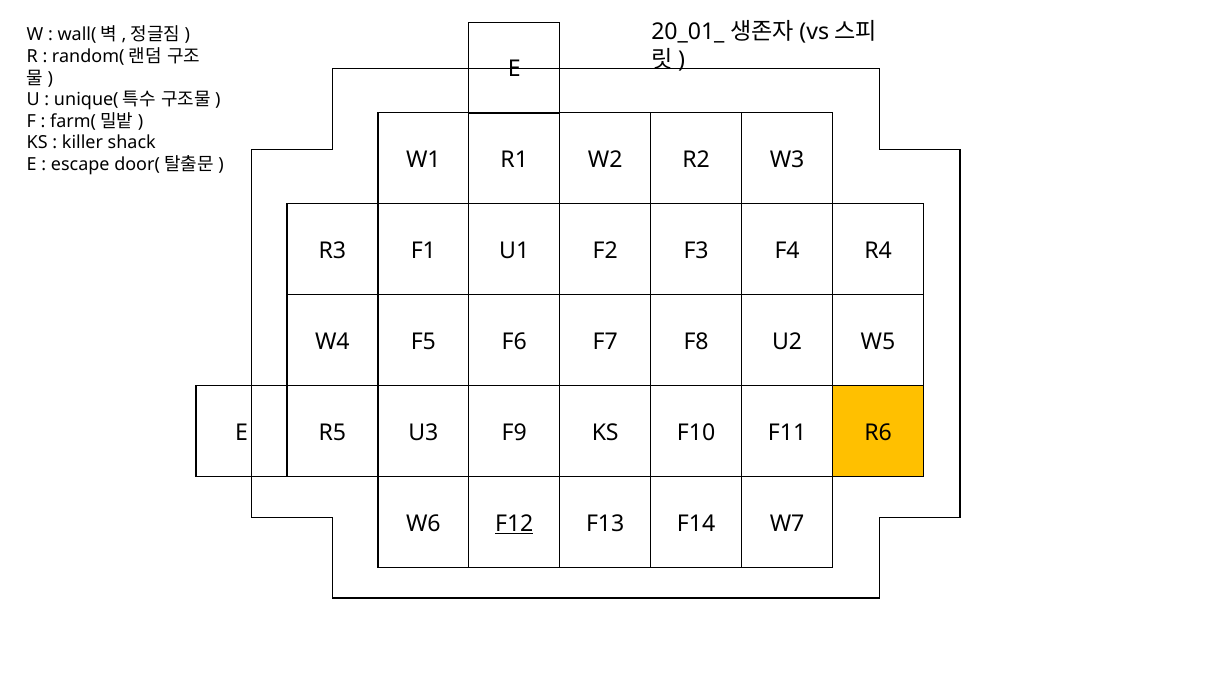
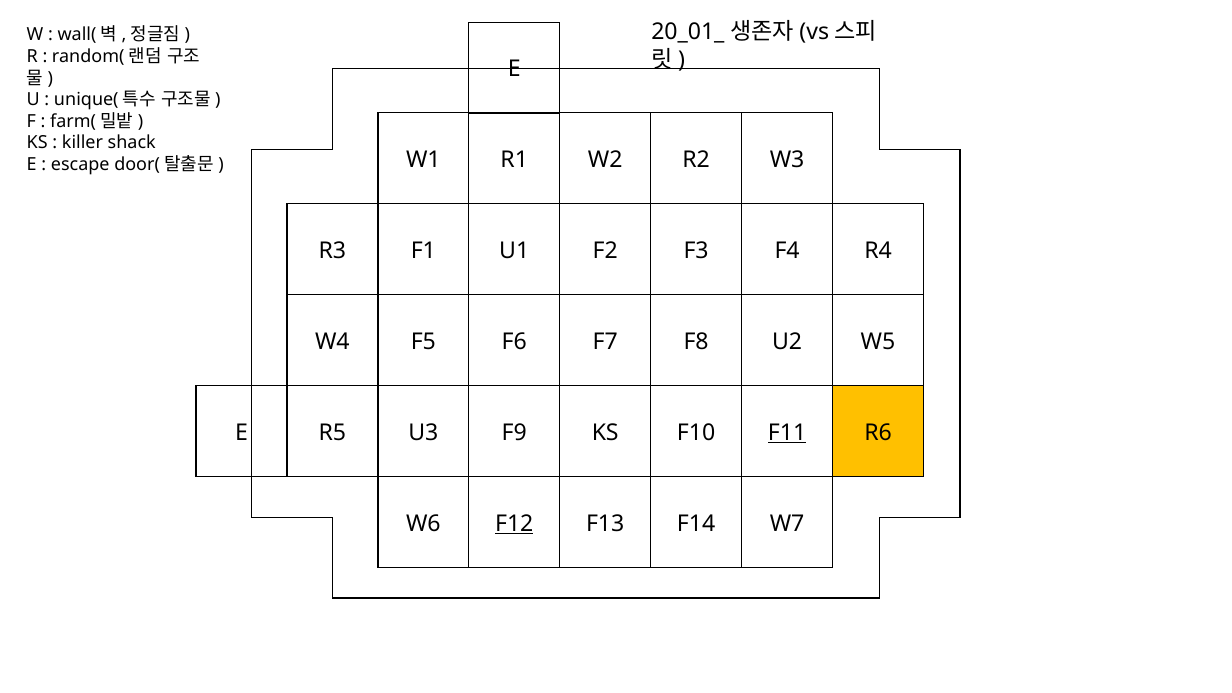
F11 underline: none -> present (787, 433)
